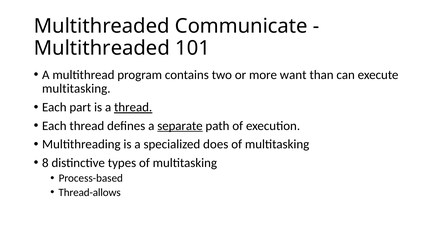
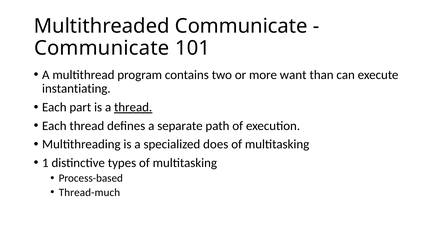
Multithreaded: Multithreaded -> Communicate (102, 48)
multitasking: multitasking -> instantiating (76, 89)
separate underline: present -> none (180, 126)
8: 8 -> 1 (45, 163)
Thread-allows: Thread-allows -> Thread-much (89, 193)
